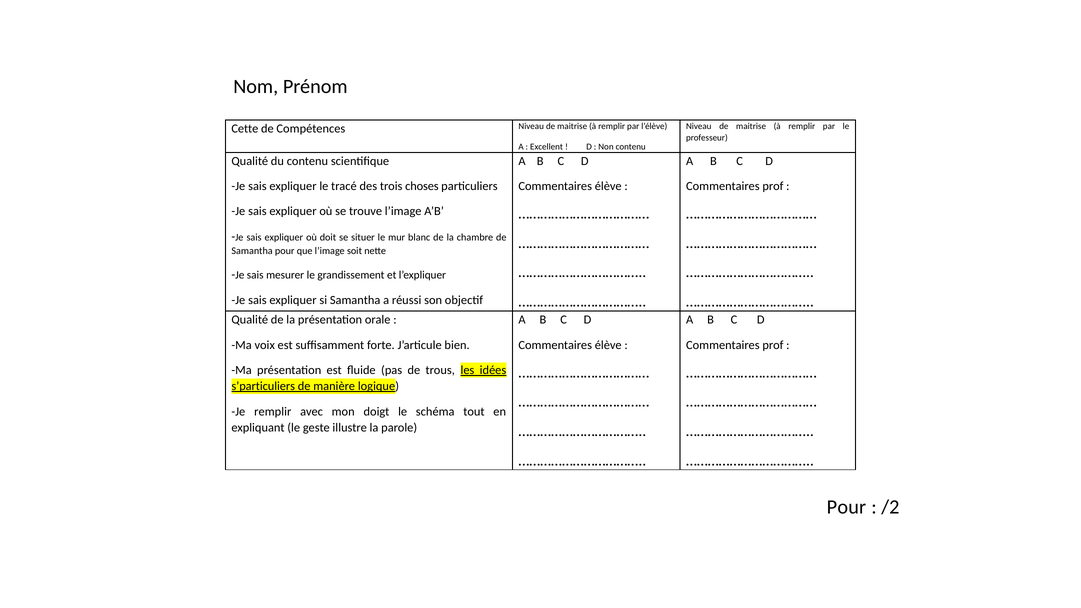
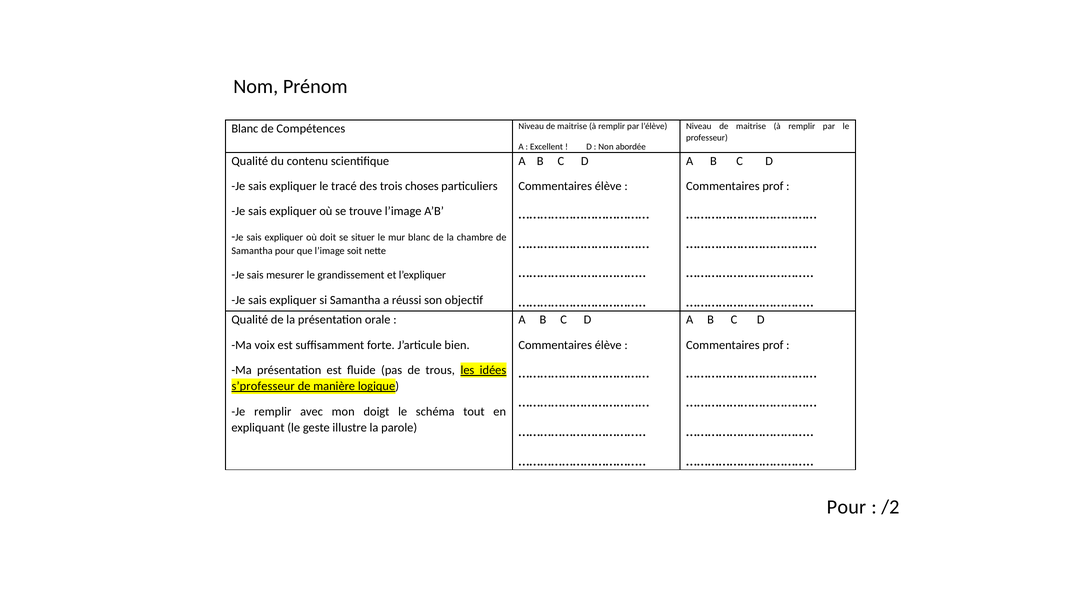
Cette: Cette -> Blanc (245, 129)
Non contenu: contenu -> abordée (631, 147)
s’particuliers: s’particuliers -> s’professeur (263, 386)
